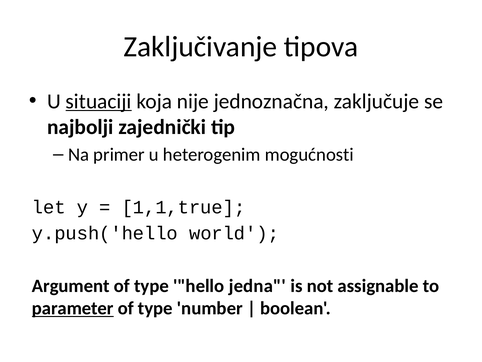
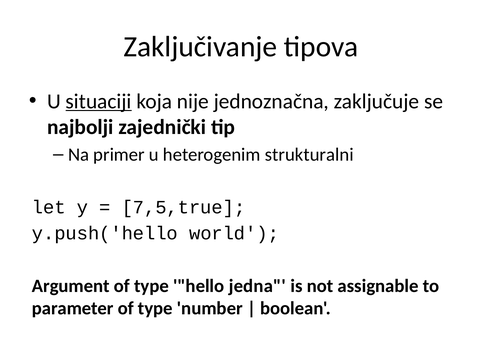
mogućnosti: mogućnosti -> strukturalni (309, 155)
1,1,true: 1,1,true -> 7,5,true (183, 207)
parameter underline: present -> none (73, 308)
